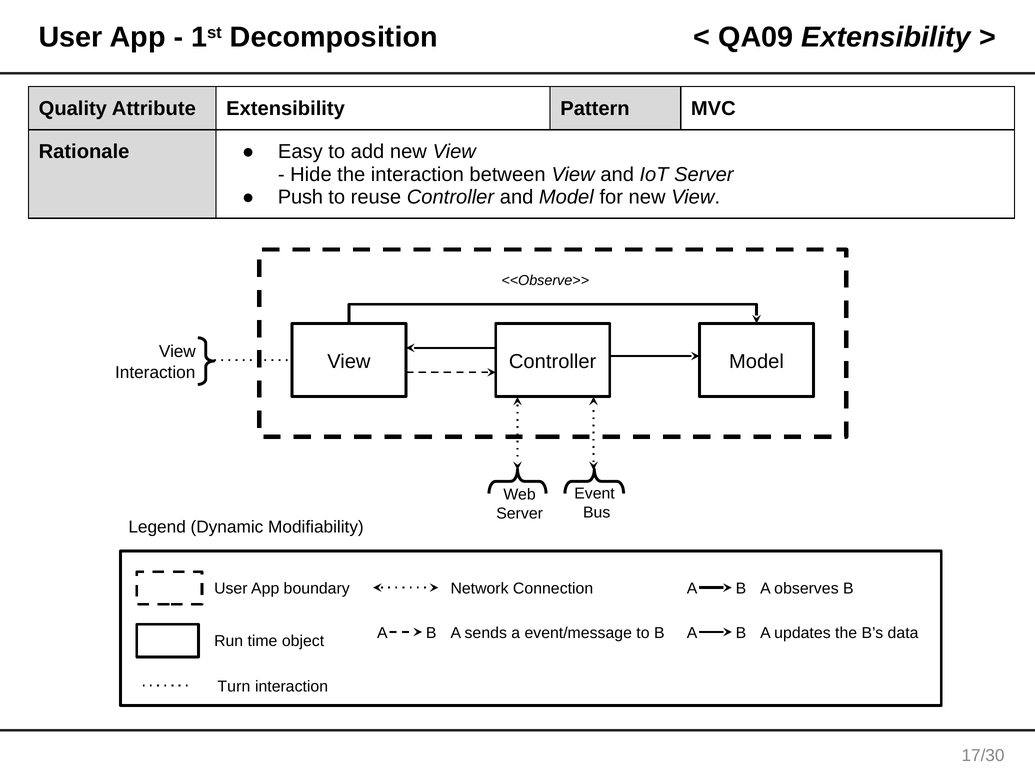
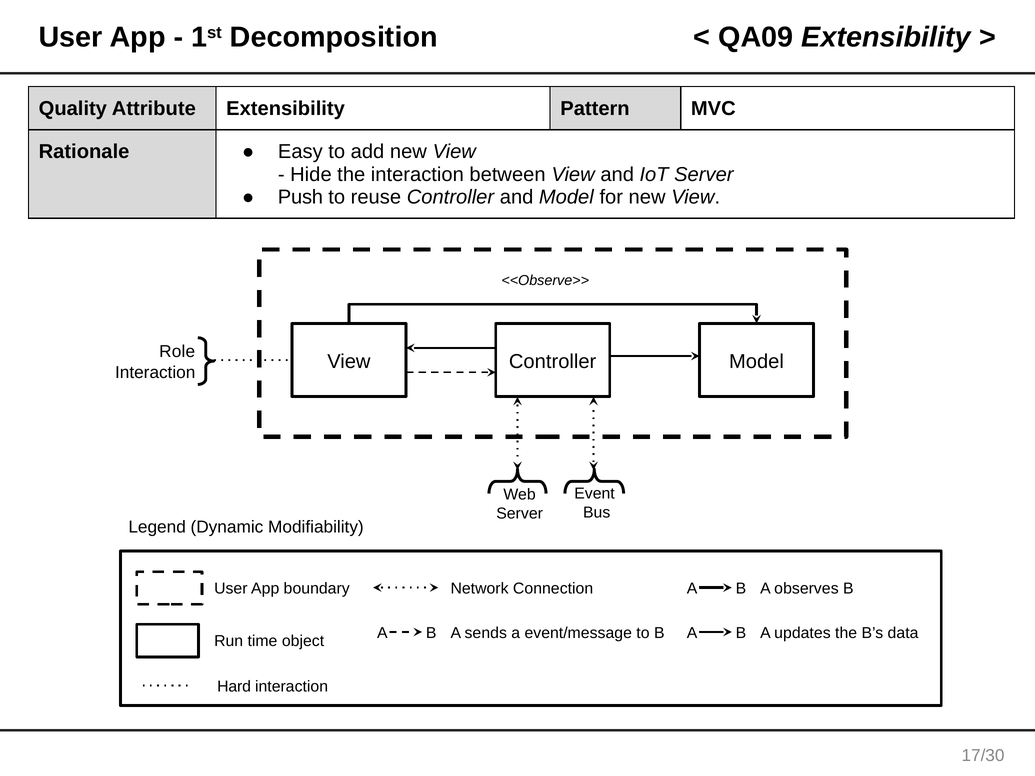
View: View -> Role (177, 352)
Turn: Turn -> Hard (234, 687)
